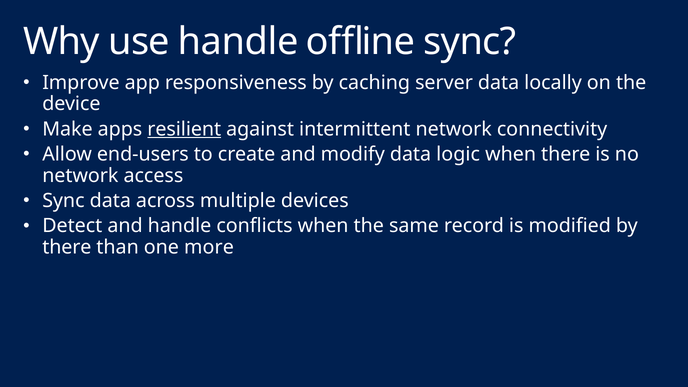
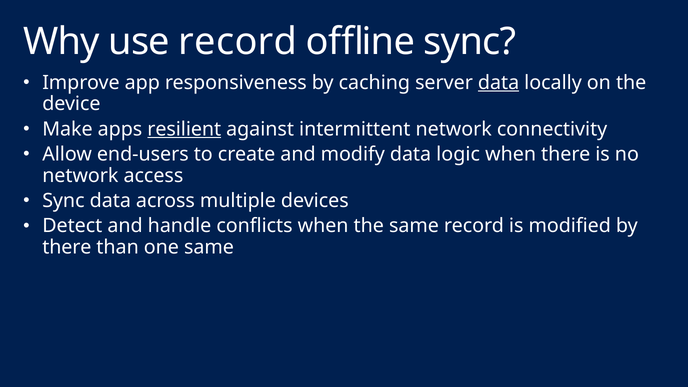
use handle: handle -> record (238, 42)
data underline: none -> present (499, 83)
one more: more -> same (209, 247)
